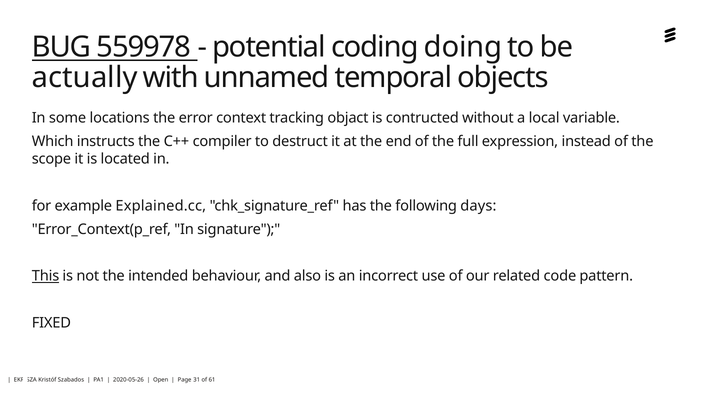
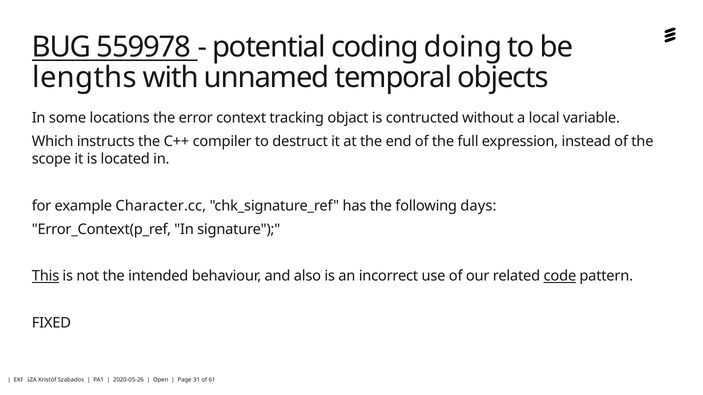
actually: actually -> lengths (85, 78)
Explained.cc: Explained.cc -> Character.cc (161, 206)
code underline: none -> present (560, 276)
